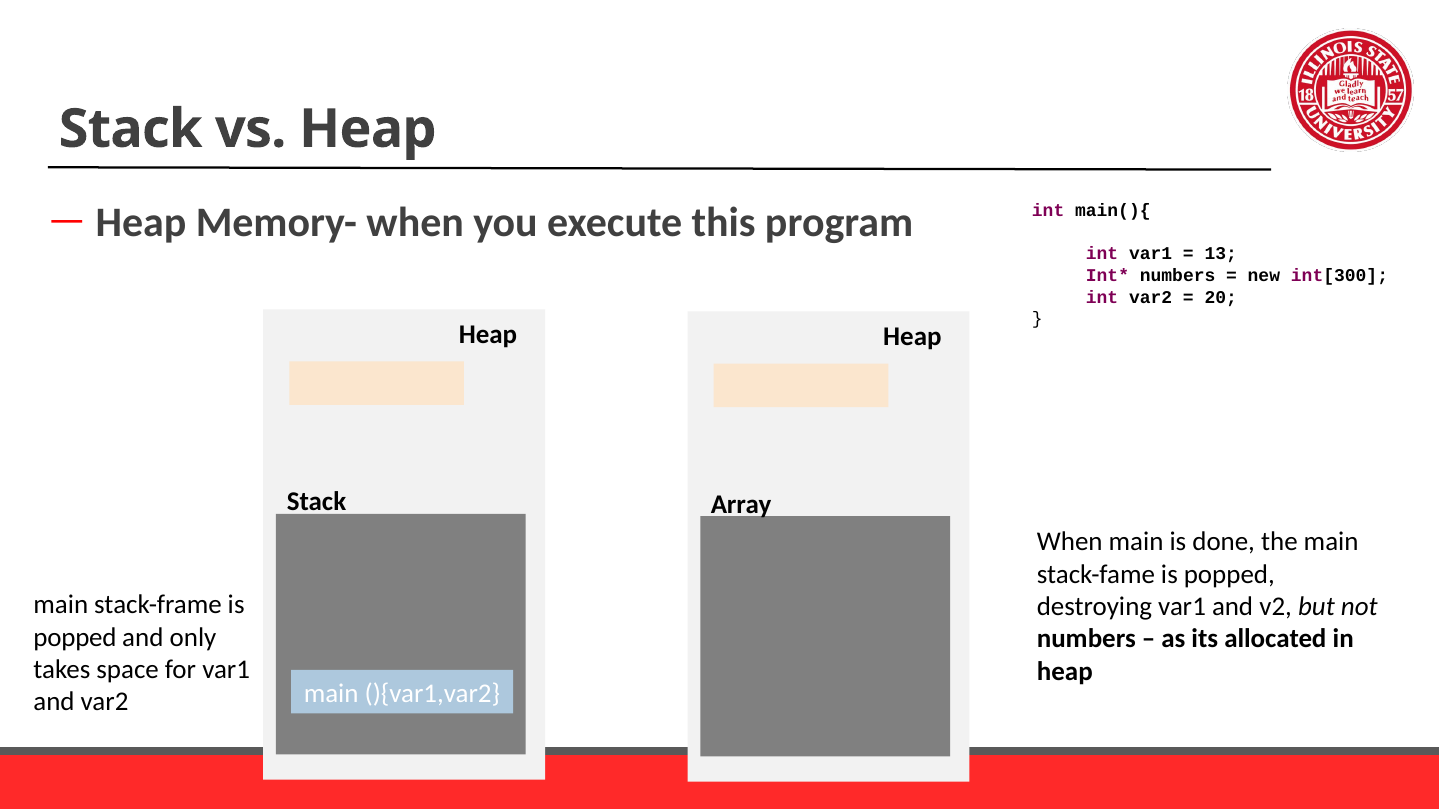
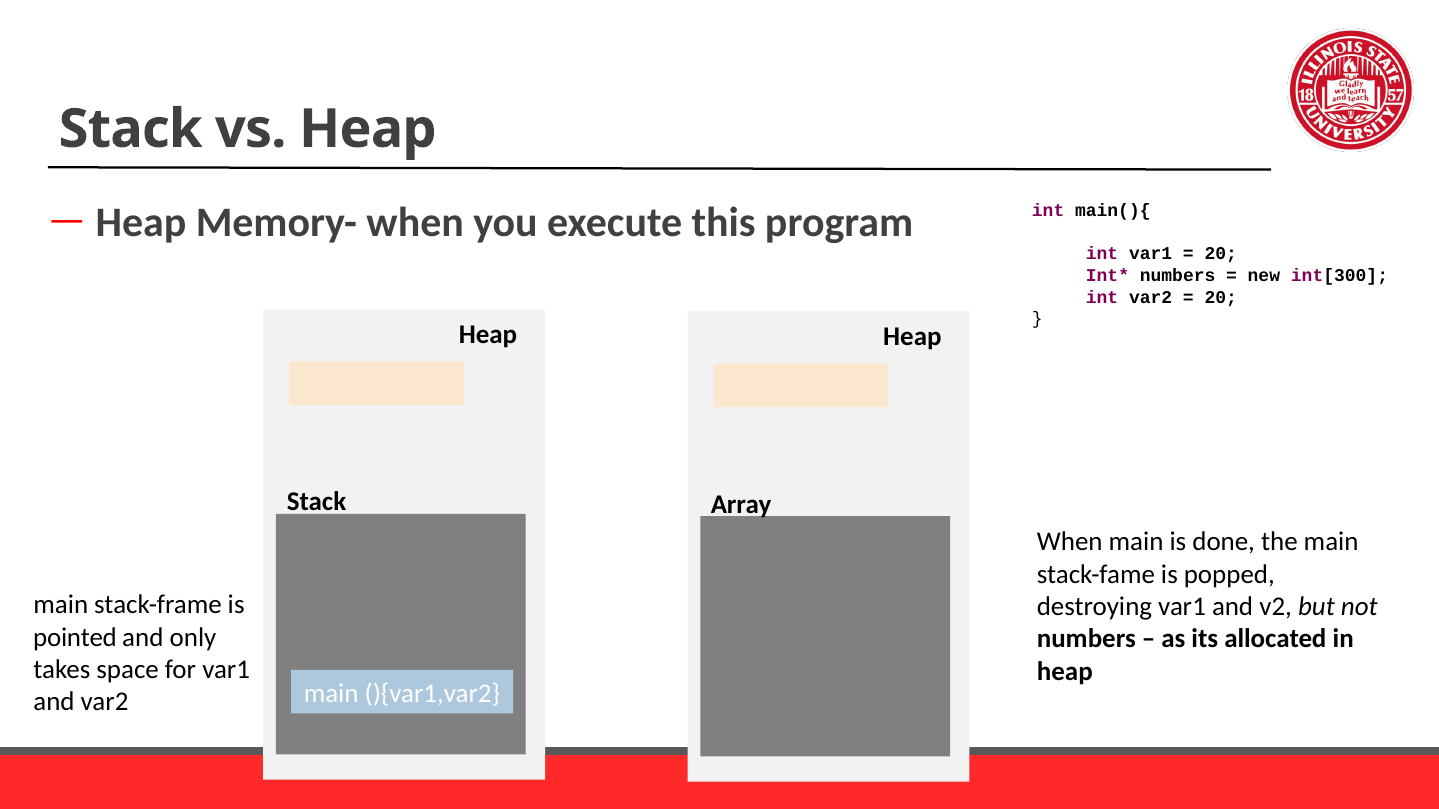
13: 13 -> 20 (1221, 254)
popped: popped -> pointed (75, 638)
